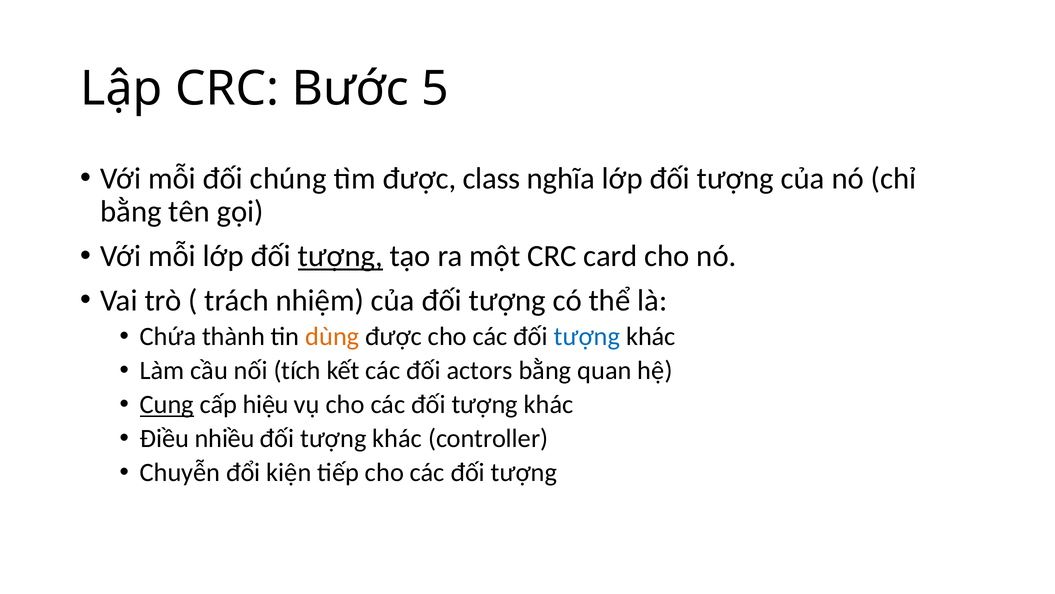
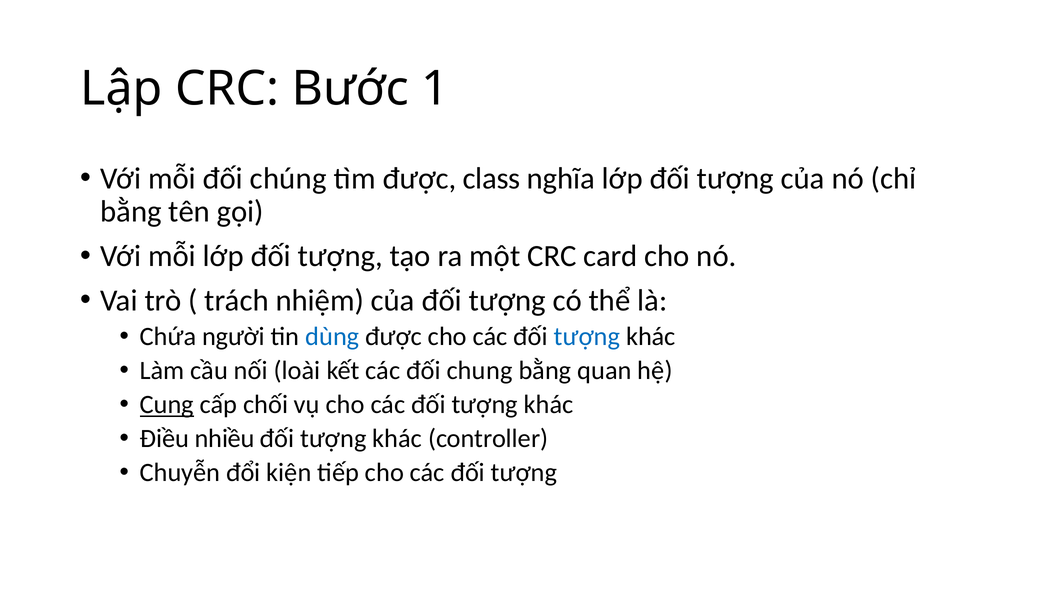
5: 5 -> 1 (435, 89)
tượng underline: present -> none (340, 256)
thành: thành -> người (234, 336)
dùng colour: orange -> blue (332, 336)
tích: tích -> loài (297, 370)
actors: actors -> chung (480, 370)
hiệu: hiệu -> chối (266, 404)
